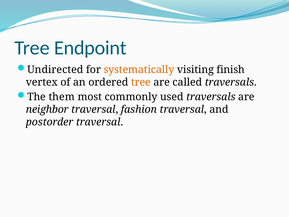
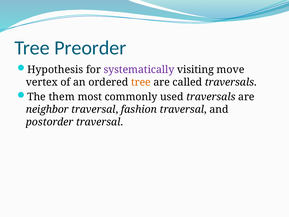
Endpoint: Endpoint -> Preorder (90, 48)
Undirected: Undirected -> Hypothesis (55, 70)
systematically colour: orange -> purple (139, 70)
finish: finish -> move (230, 70)
